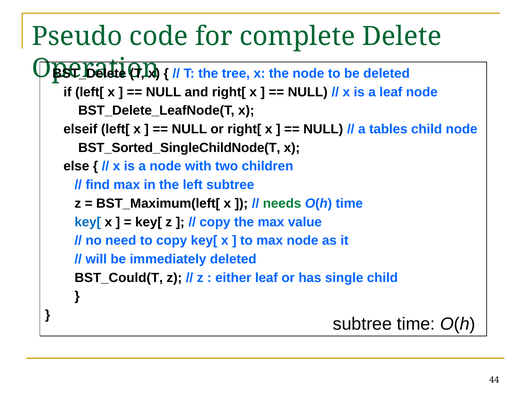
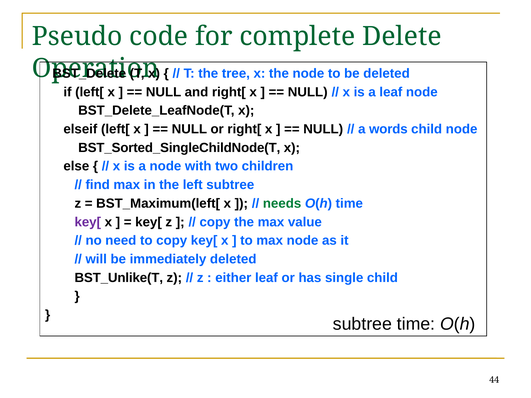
tables: tables -> words (388, 129)
key[ colour: blue -> purple (88, 222)
BST_Could(T: BST_Could(T -> BST_Unlike(T (119, 278)
